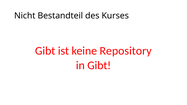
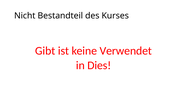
Repository: Repository -> Verwendet (126, 51)
in Gibt: Gibt -> Dies (99, 65)
